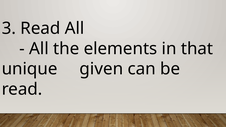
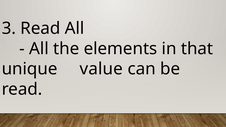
given: given -> value (101, 69)
